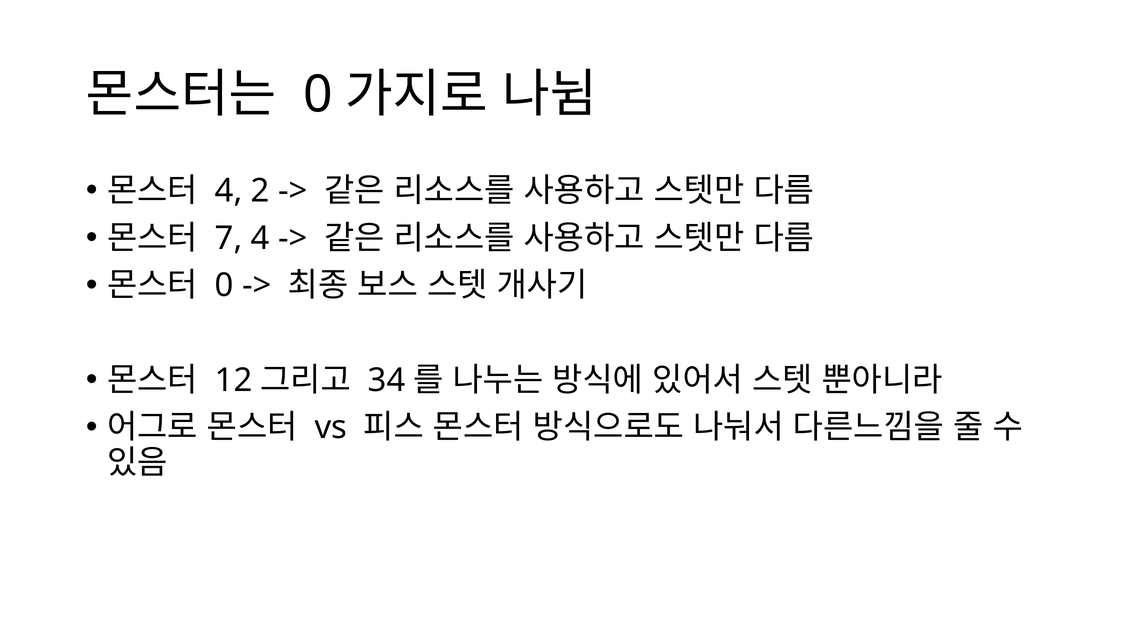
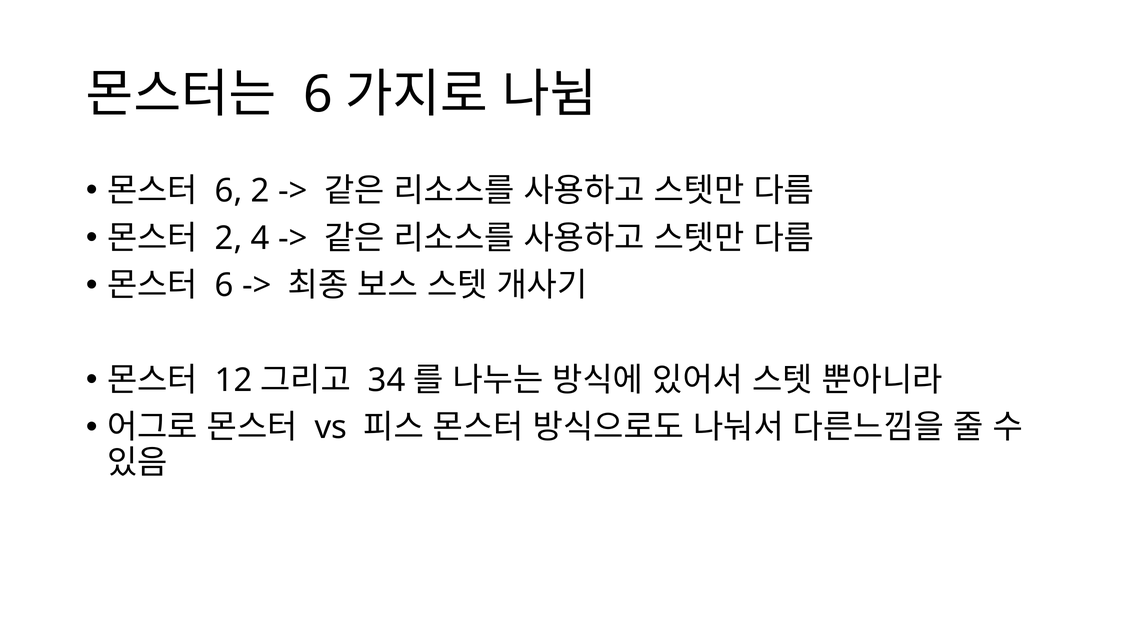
0: 0 -> 6 (318, 95)
4: 4 -> 6 (229, 191)
7: 7 -> 2 (229, 238)
0: 0 -> 6 (224, 285)
